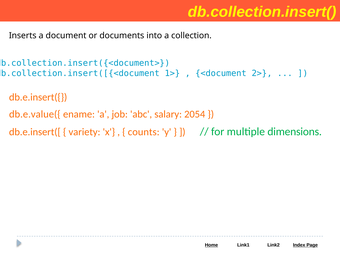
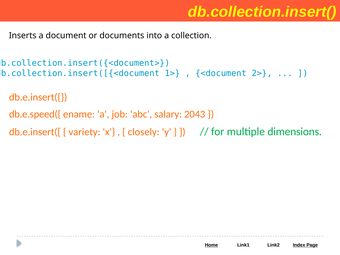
db.e.value({: db.e.value({ -> db.e.speed({ (35, 114)
2054: 2054 -> 2043 (195, 114)
counts: counts -> closely (144, 132)
